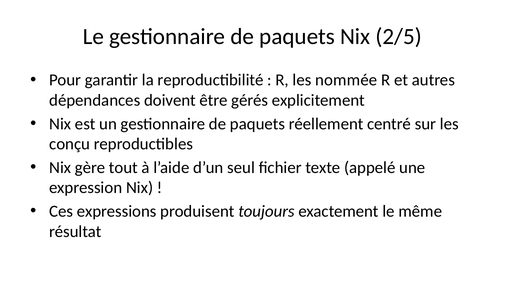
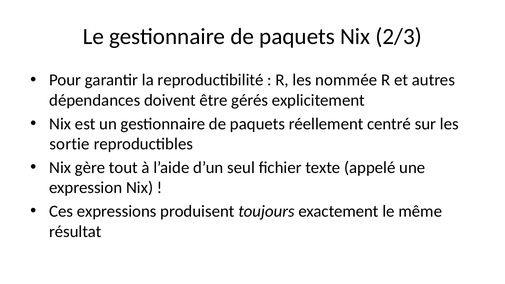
2/5: 2/5 -> 2/3 (399, 37)
conçu: conçu -> sortie (70, 144)
